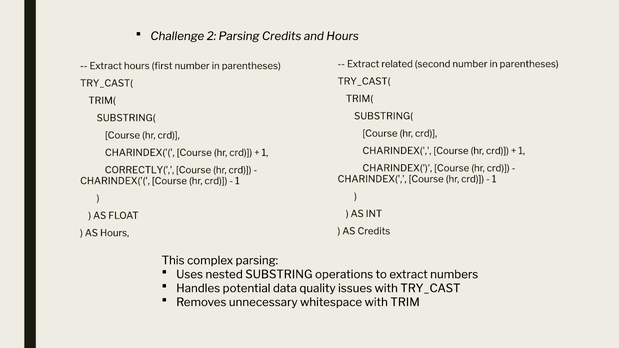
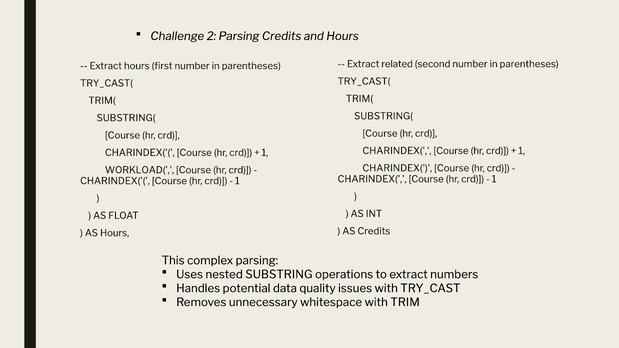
CORRECTLY(: CORRECTLY( -> WORKLOAD( (139, 170)
